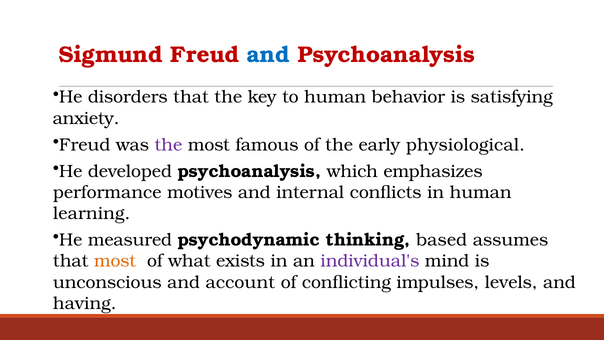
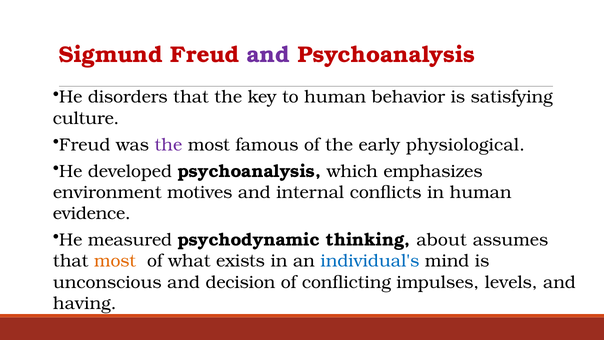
and colour: blue -> purple (268, 55)
anxiety: anxiety -> culture (86, 118)
performance: performance -> environment (107, 192)
learning: learning -> evidence (92, 213)
based: based -> about (442, 240)
individual's colour: purple -> blue (370, 261)
account: account -> decision (240, 282)
